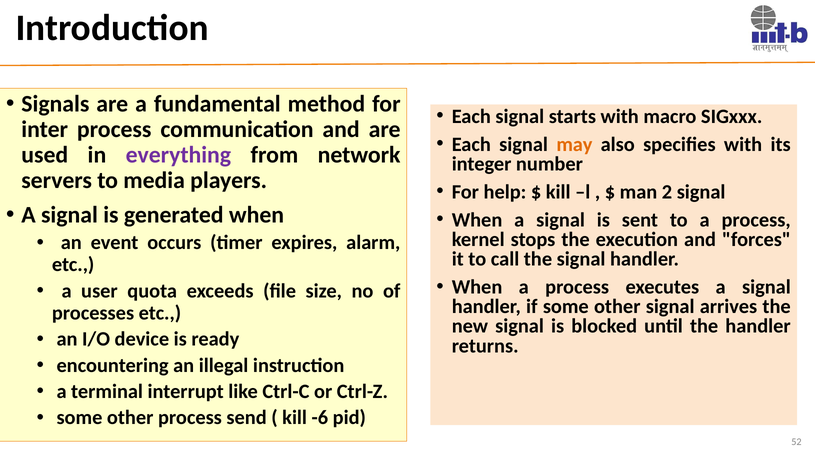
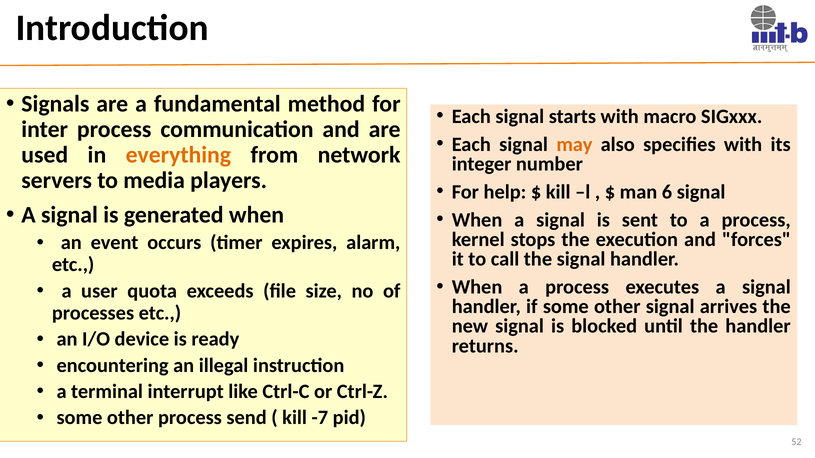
everything colour: purple -> orange (178, 155)
2: 2 -> 6 (667, 192)
-6: -6 -> -7 (320, 418)
